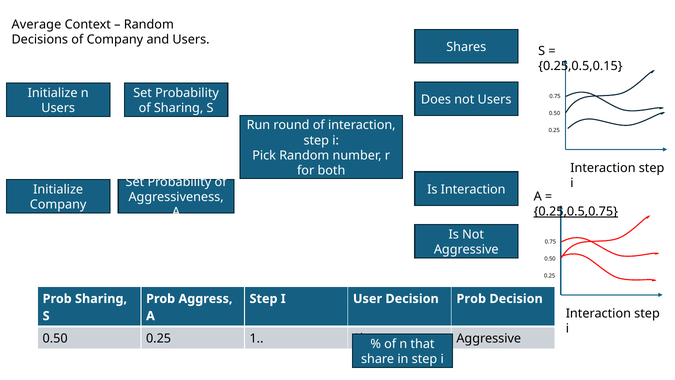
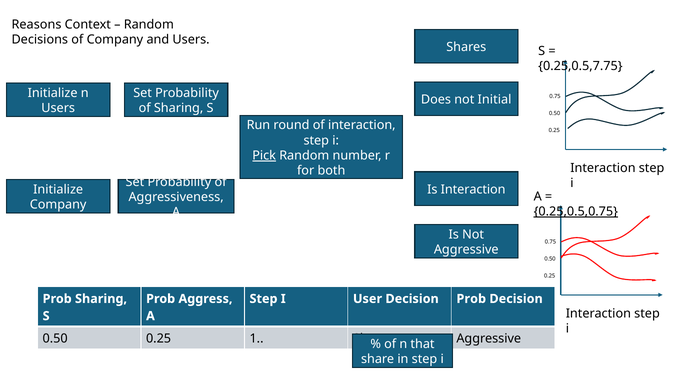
Average: Average -> Reasons (36, 24)
0.25,0.5,0.15: 0.25,0.5,0.15 -> 0.25,0.5,7.75 (580, 66)
not Users: Users -> Initial (495, 100)
Pick underline: none -> present (264, 155)
